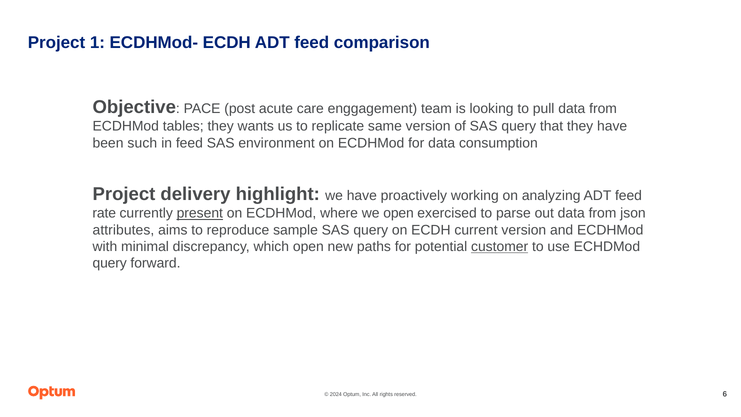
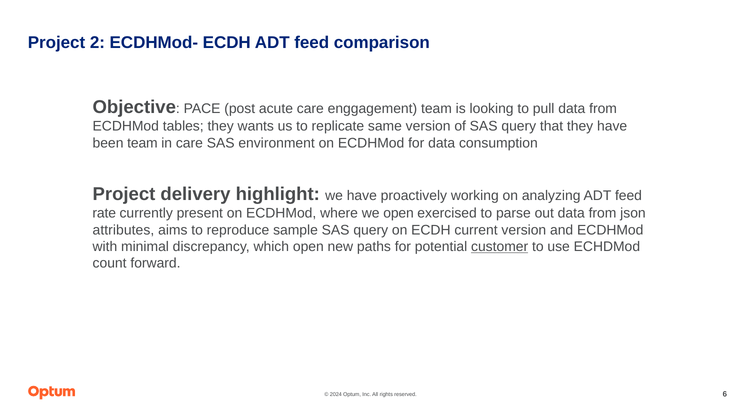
1: 1 -> 2 (97, 43)
been such: such -> team (142, 143)
in feed: feed -> care (189, 143)
present underline: present -> none (200, 213)
query: query -> count (110, 263)
